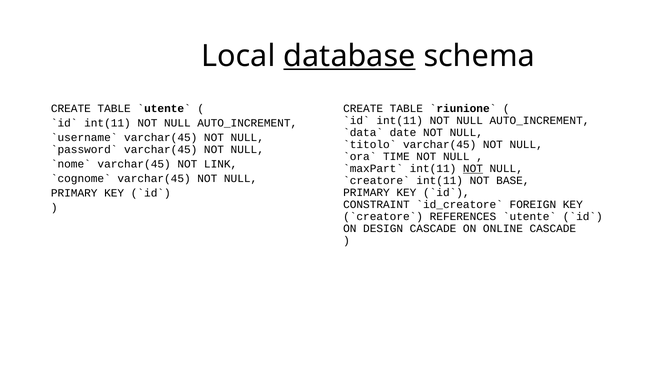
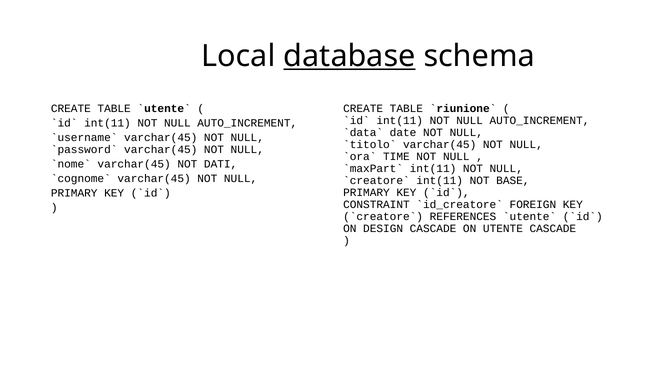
LINK: LINK -> DATI (221, 164)
NOT underline: present -> none (473, 168)
ONLINE: ONLINE -> UTENTE (503, 228)
